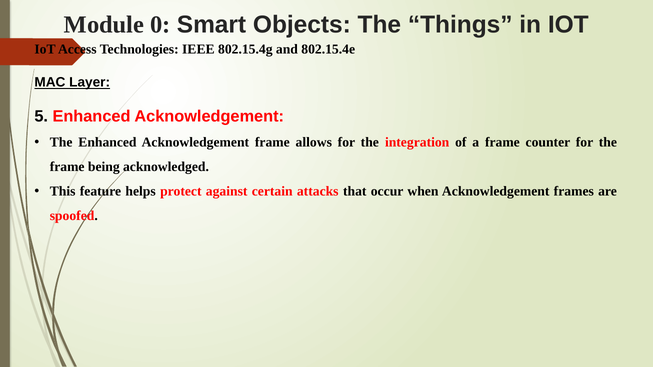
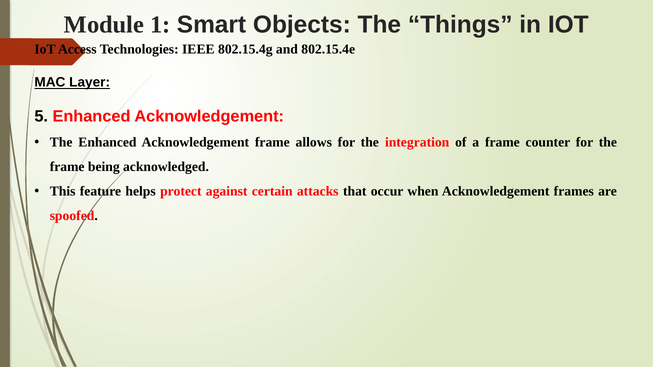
0: 0 -> 1 (160, 25)
